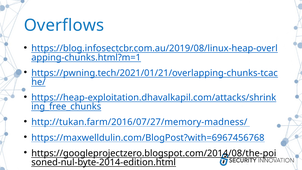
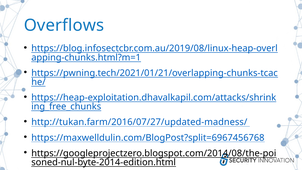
http://tukan.farm/2016/07/27/memory-madness/: http://tukan.farm/2016/07/27/memory-madness/ -> http://tukan.farm/2016/07/27/updated-madness/ (139, 122)
https://maxwelldulin.com/BlogPost?with=6967456768: https://maxwelldulin.com/BlogPost?with=6967456768 -> https://maxwelldulin.com/BlogPost?split=6967456768 (148, 138)
